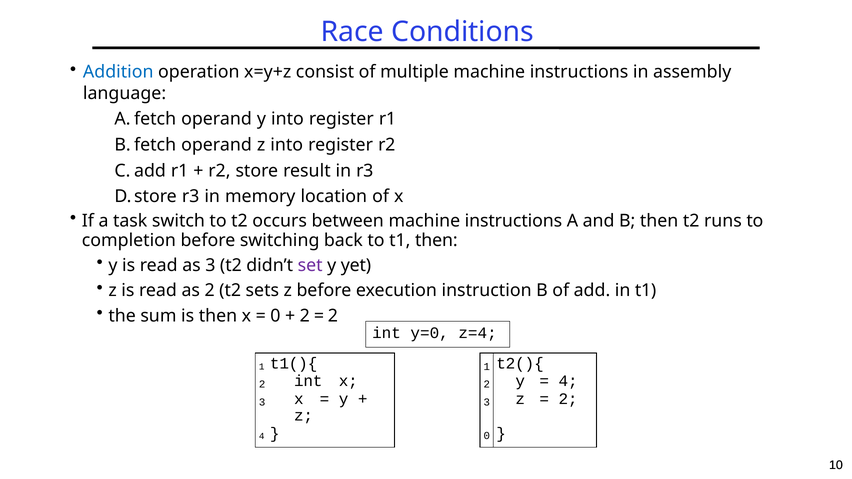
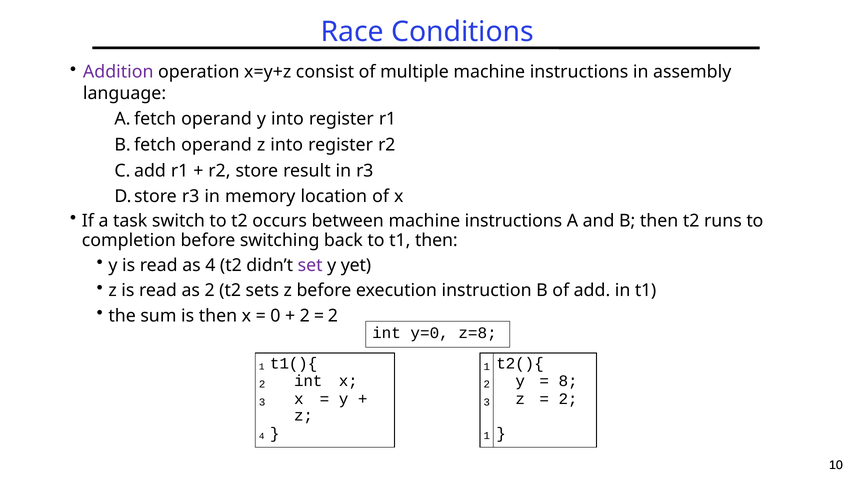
Addition colour: blue -> purple (118, 72)
as 3: 3 -> 4 (210, 265)
z=4: z=4 -> z=8 (478, 333)
4: 4 -> 8 (568, 381)
0: 0 -> 1 (487, 436)
